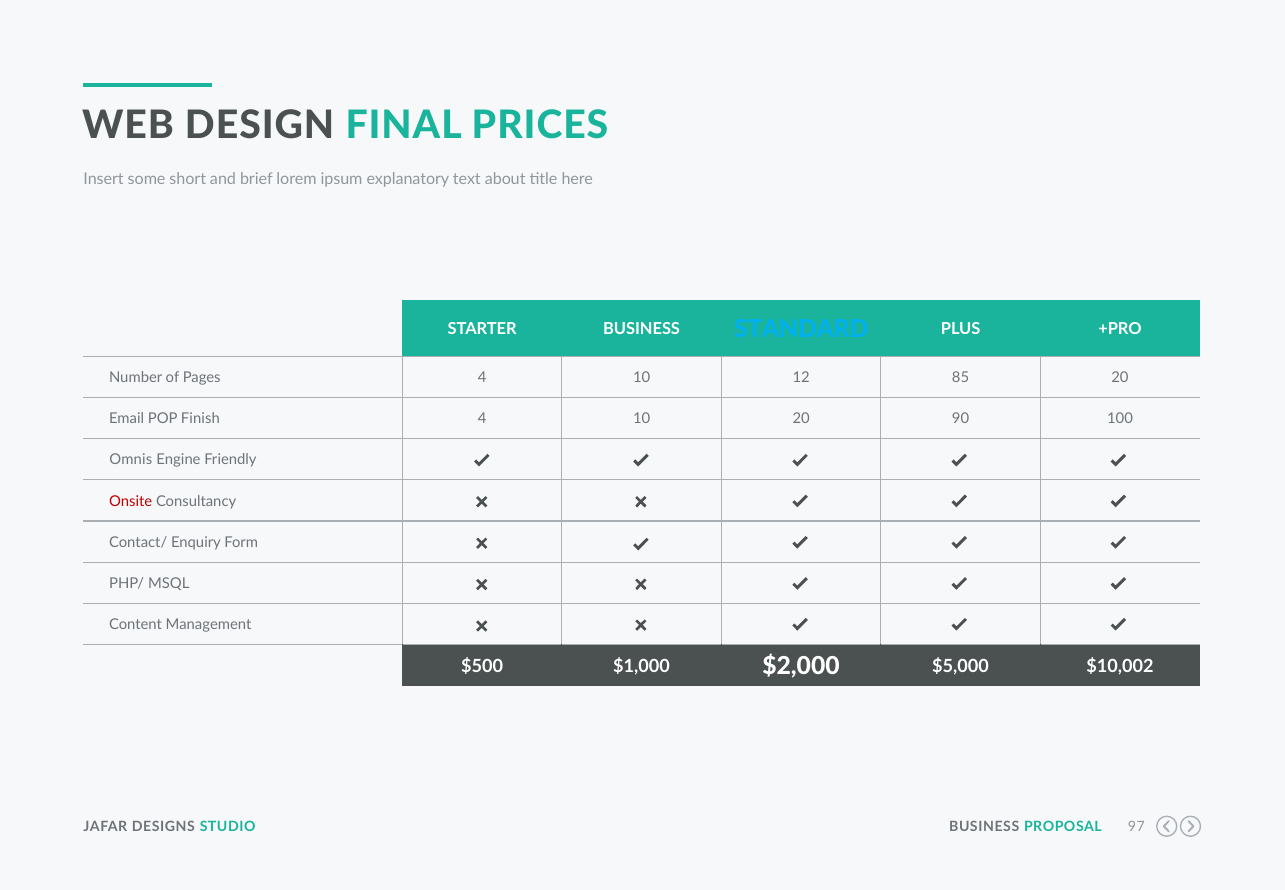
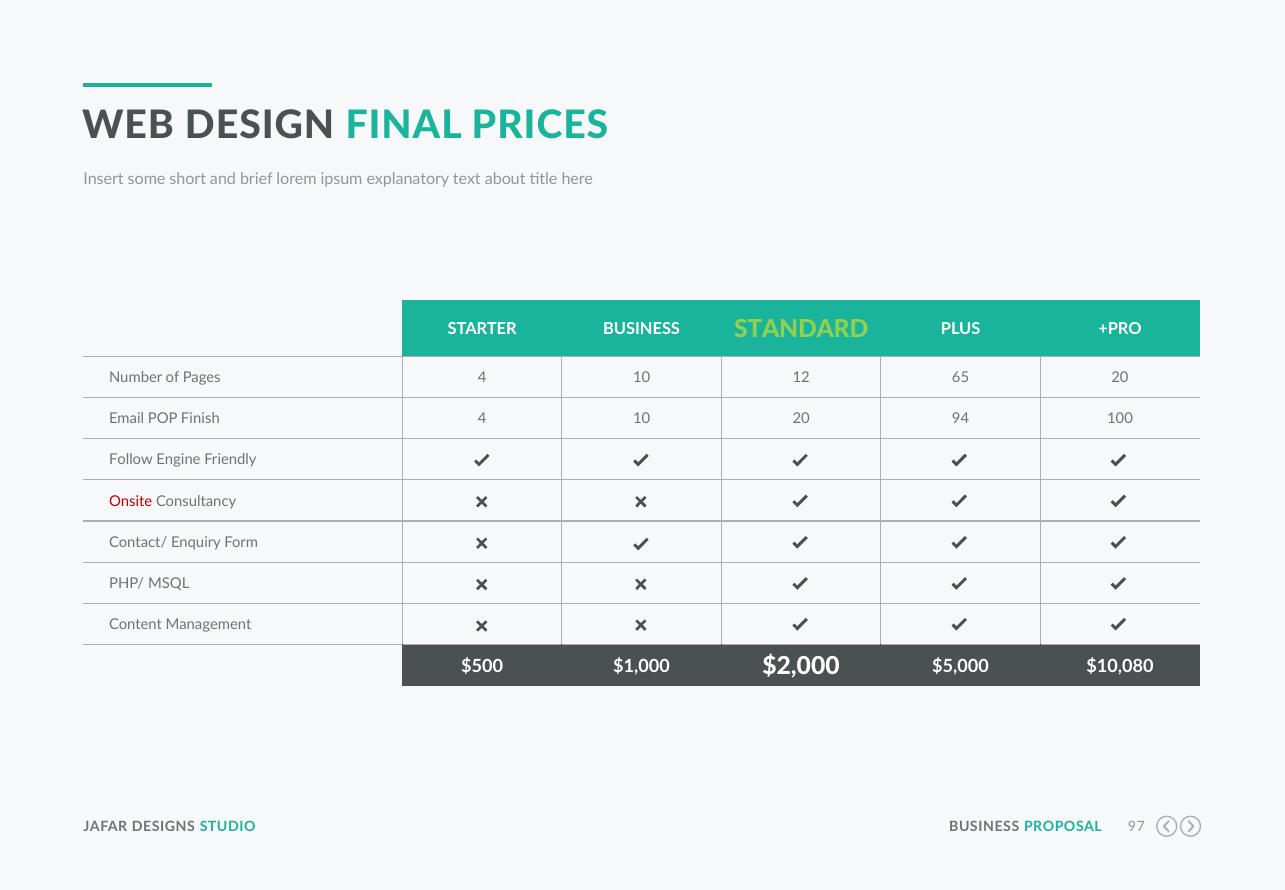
STANDARD colour: light blue -> light green (801, 330)
85: 85 -> 65 (961, 378)
90: 90 -> 94 (961, 419)
Omnis: Omnis -> Follow (131, 460)
$10,002: $10,002 -> $10,080 (1120, 666)
